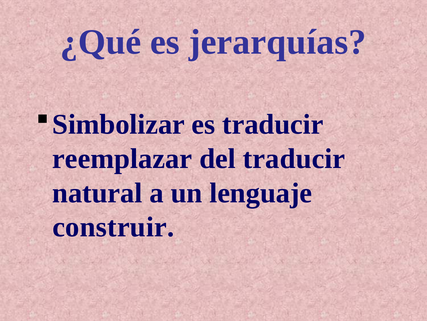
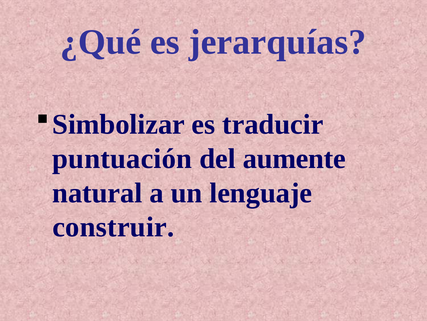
reemplazar: reemplazar -> puntuación (122, 158)
del traducir: traducir -> aumente (294, 158)
